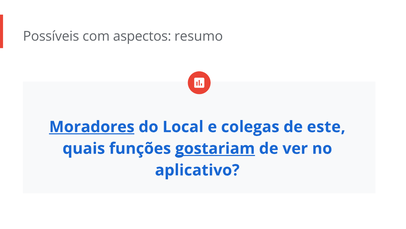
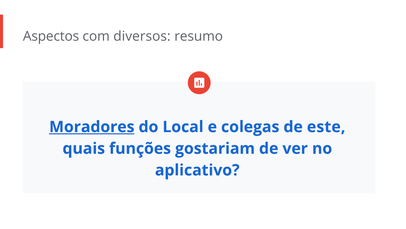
Possíveis: Possíveis -> Aspectos (51, 36)
aspectos: aspectos -> diversos (142, 36)
gostariam underline: present -> none (215, 148)
